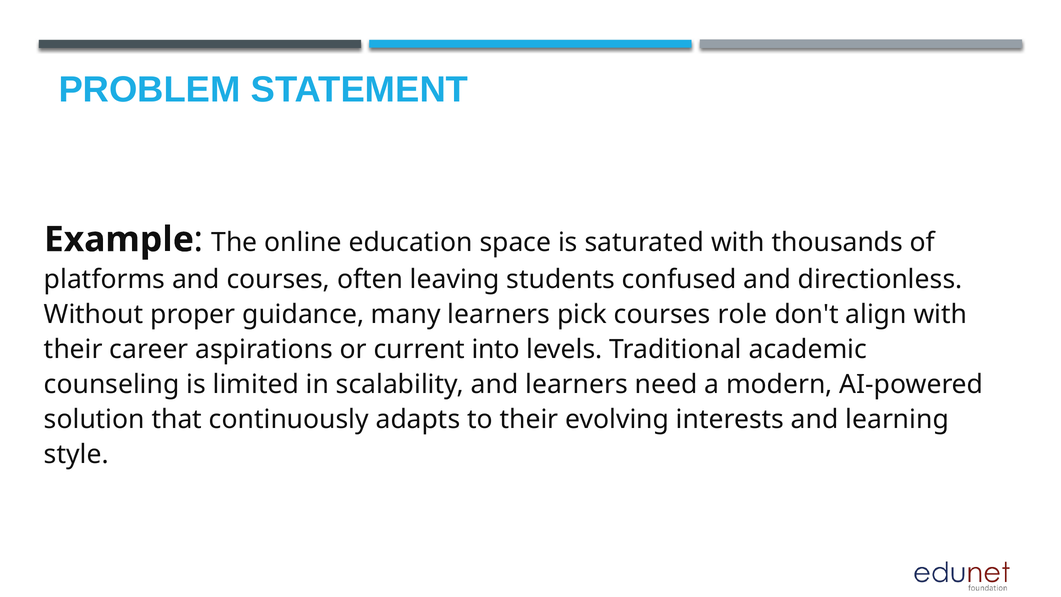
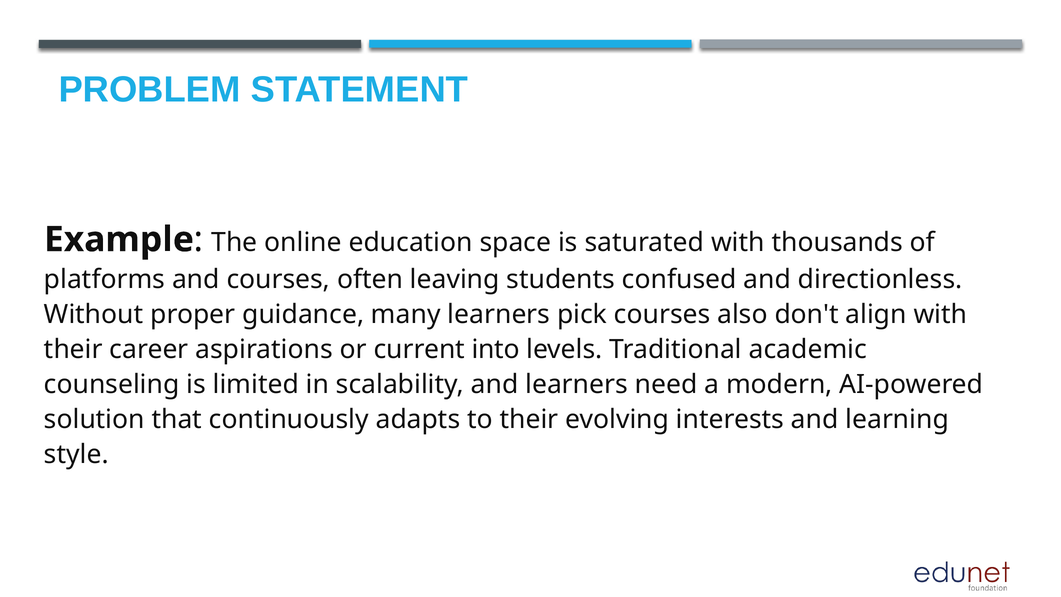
role: role -> also (742, 314)
